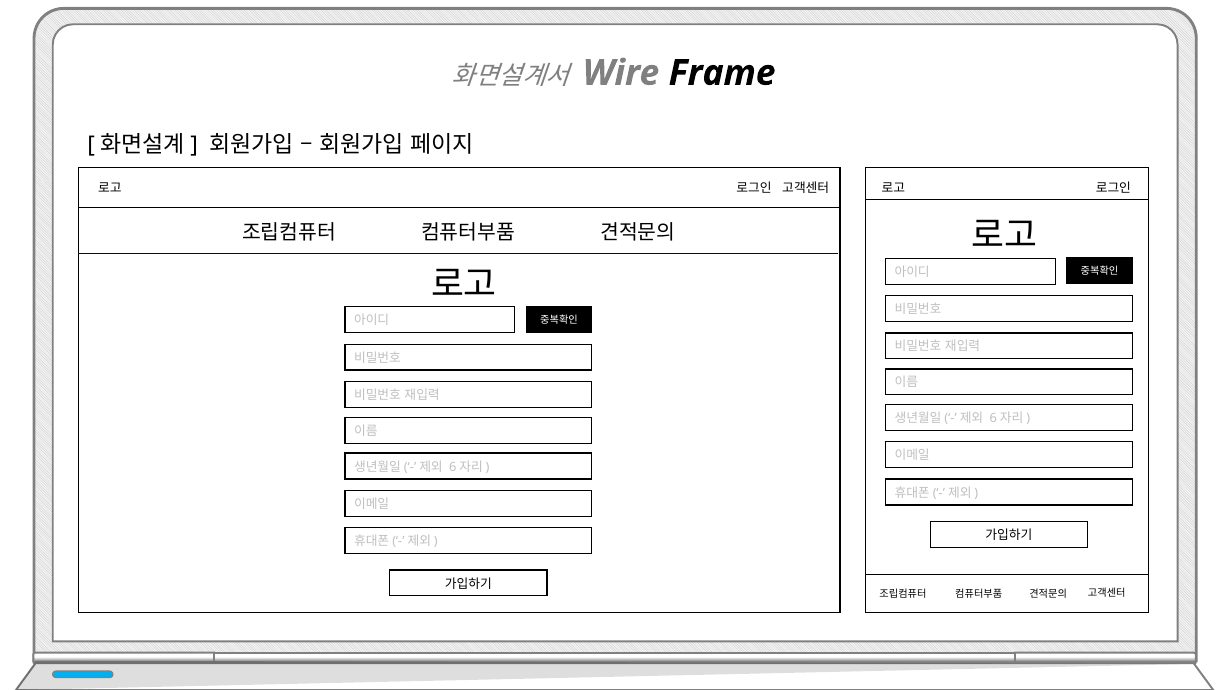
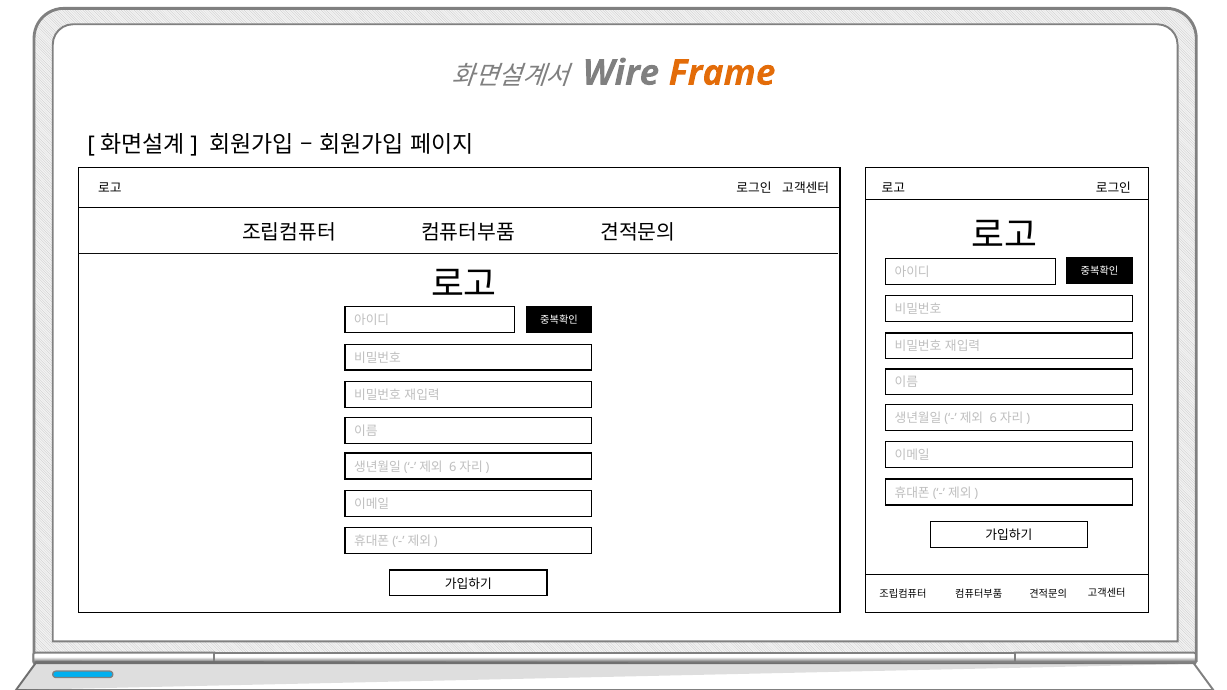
Frame colour: black -> orange (722, 73)
